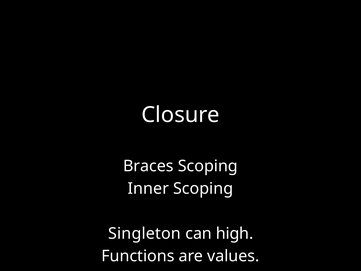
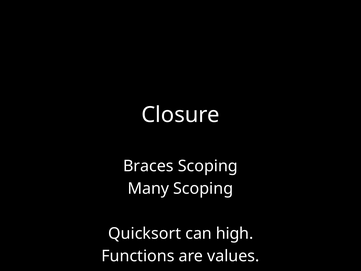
Inner: Inner -> Many (148, 188)
Singleton: Singleton -> Quicksort (145, 233)
